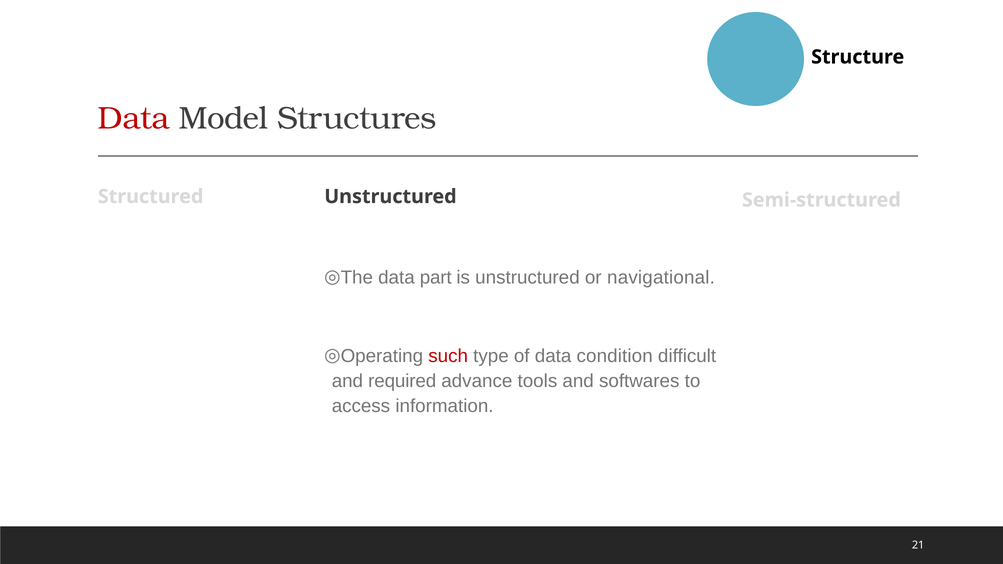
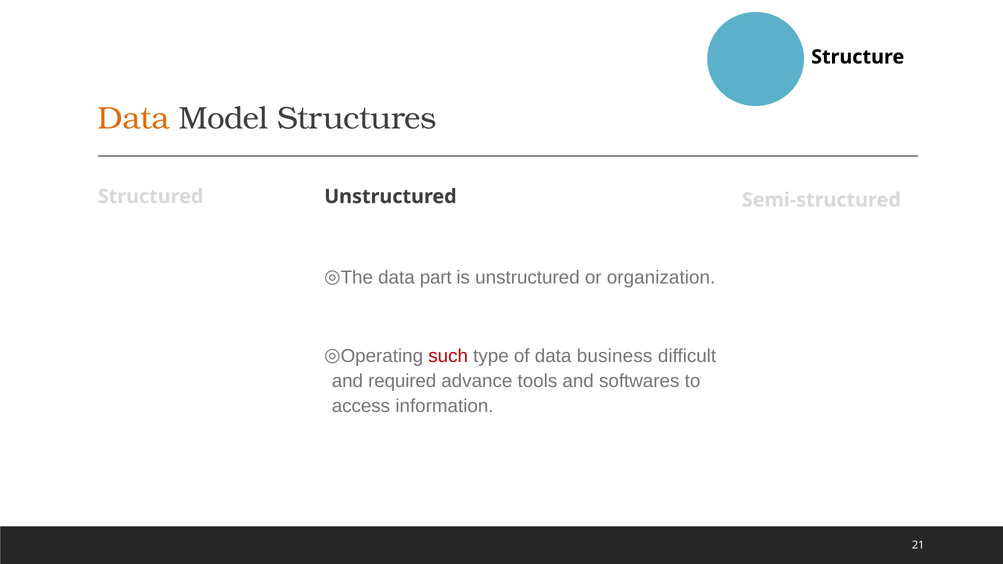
Data colour: red -> orange (134, 118)
navigational: navigational -> organization (661, 277)
condition: condition -> business (615, 356)
